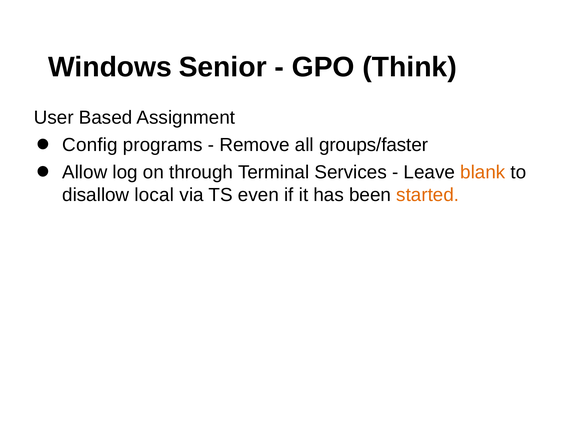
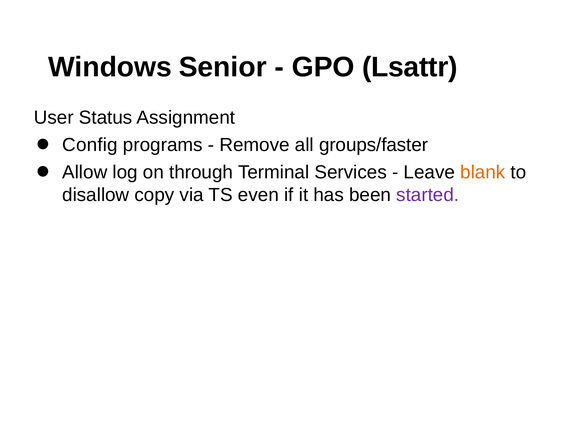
Think: Think -> Lsattr (410, 67)
Based: Based -> Status (106, 117)
local: local -> copy (154, 195)
started colour: orange -> purple (428, 195)
